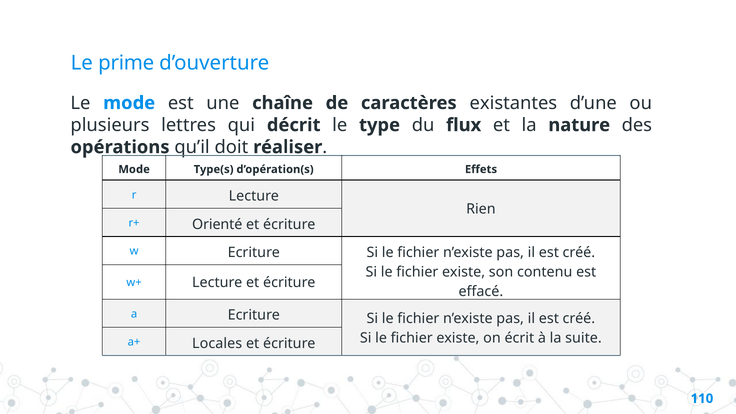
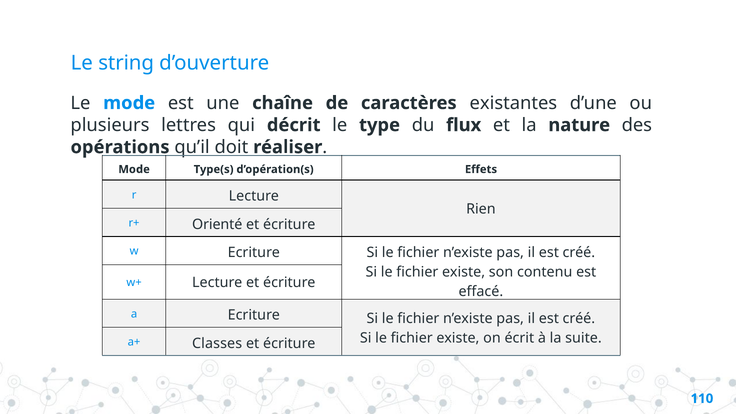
prime: prime -> string (126, 63)
Locales: Locales -> Classes (217, 343)
